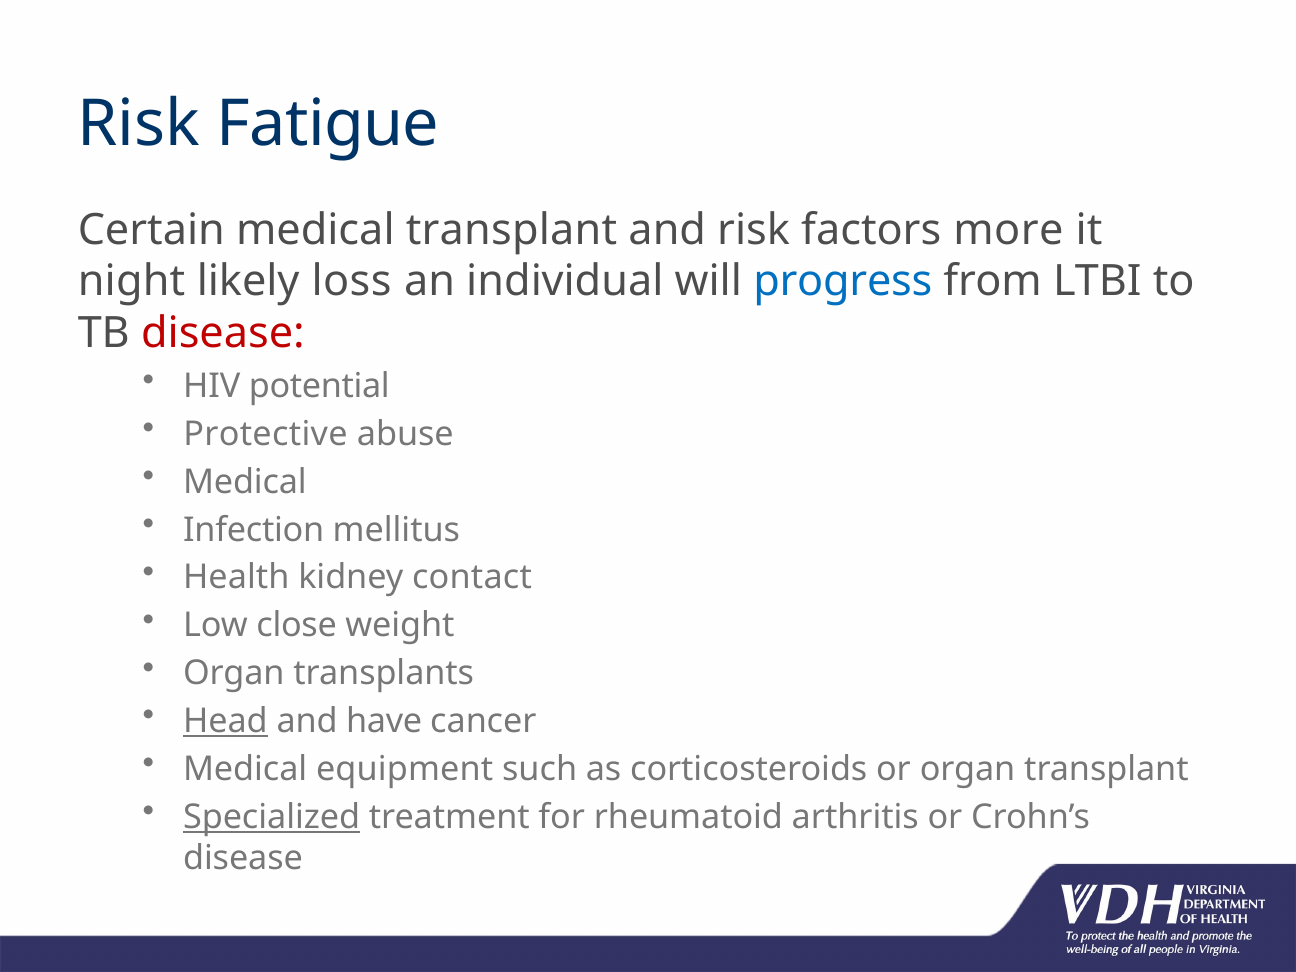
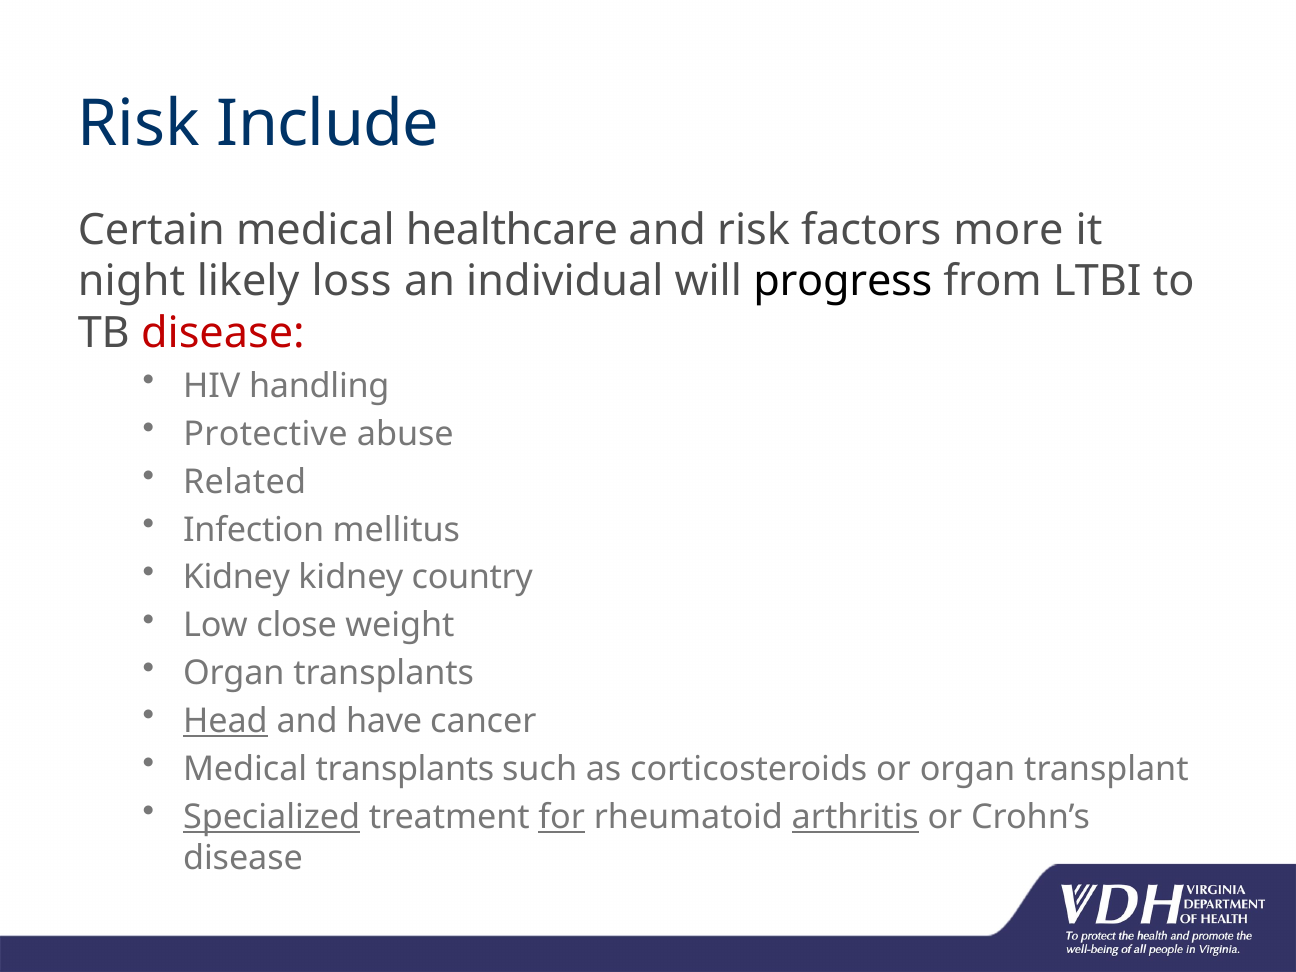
Fatigue: Fatigue -> Include (328, 124)
medical transplant: transplant -> healthcare (512, 230)
progress colour: blue -> black (843, 282)
potential: potential -> handling (319, 386)
Medical: Medical -> Related (245, 482)
Health: Health -> Kidney (236, 578)
contact: contact -> country (472, 578)
Medical equipment: equipment -> transplants (405, 769)
for underline: none -> present (562, 817)
arthritis underline: none -> present (855, 817)
